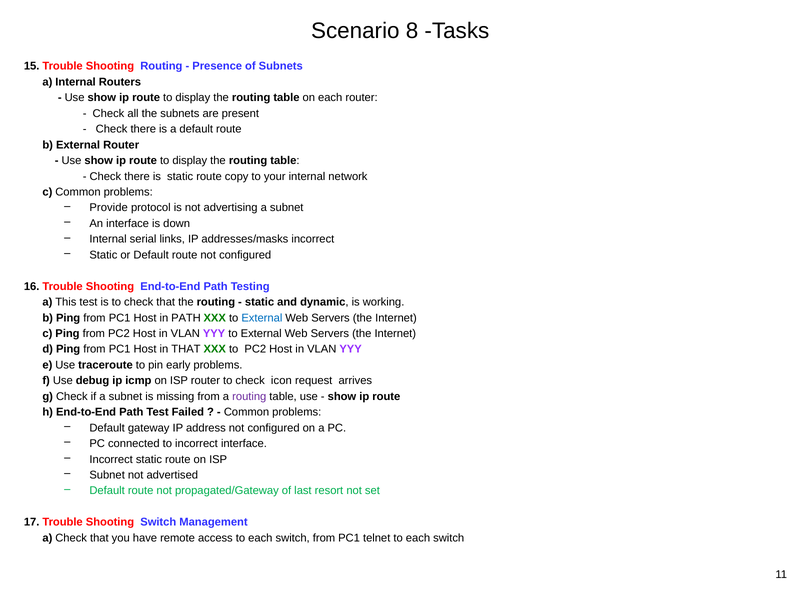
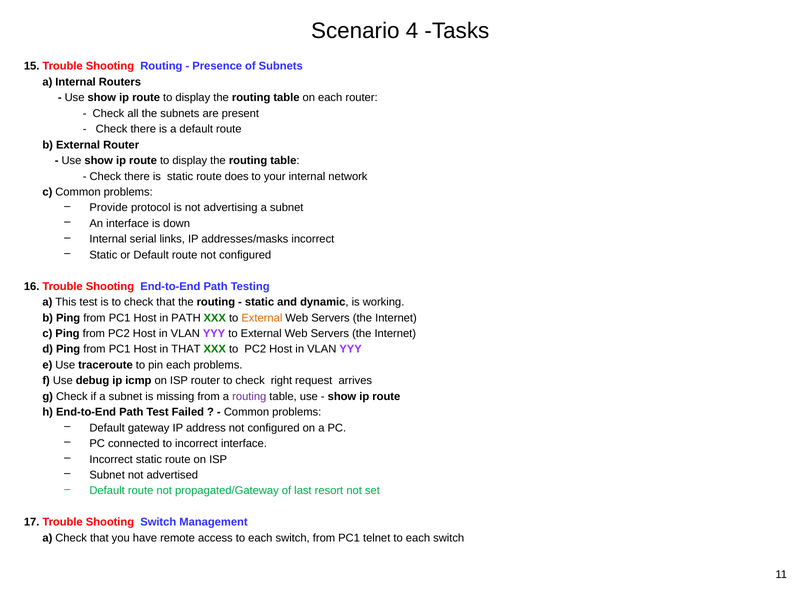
8: 8 -> 4 (412, 31)
copy: copy -> does (237, 176)
External colour: blue -> orange (262, 318)
pin early: early -> each (178, 365)
icon: icon -> right (282, 381)
